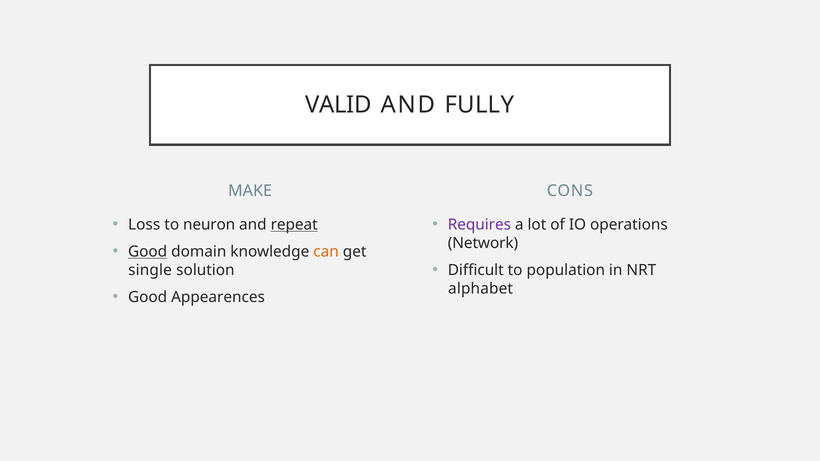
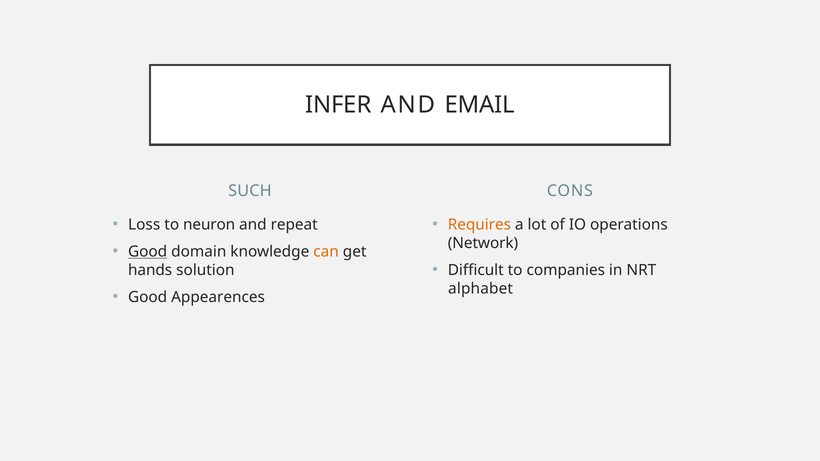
VALID: VALID -> INFER (338, 105)
FULLY: FULLY -> EMAIL (480, 105)
MAKE: MAKE -> SUCH (250, 191)
repeat underline: present -> none (294, 225)
Requires colour: purple -> orange (479, 225)
population: population -> companies (566, 270)
single: single -> hands (150, 270)
